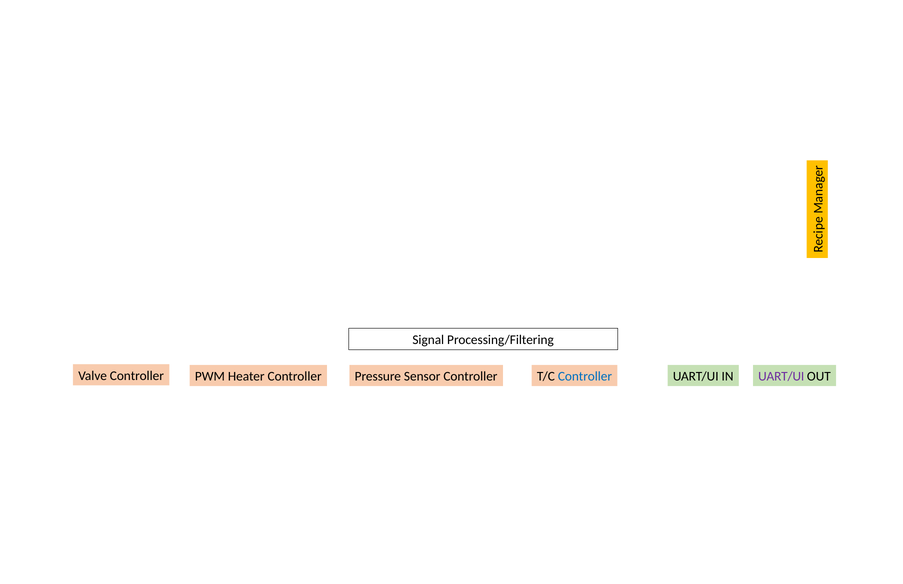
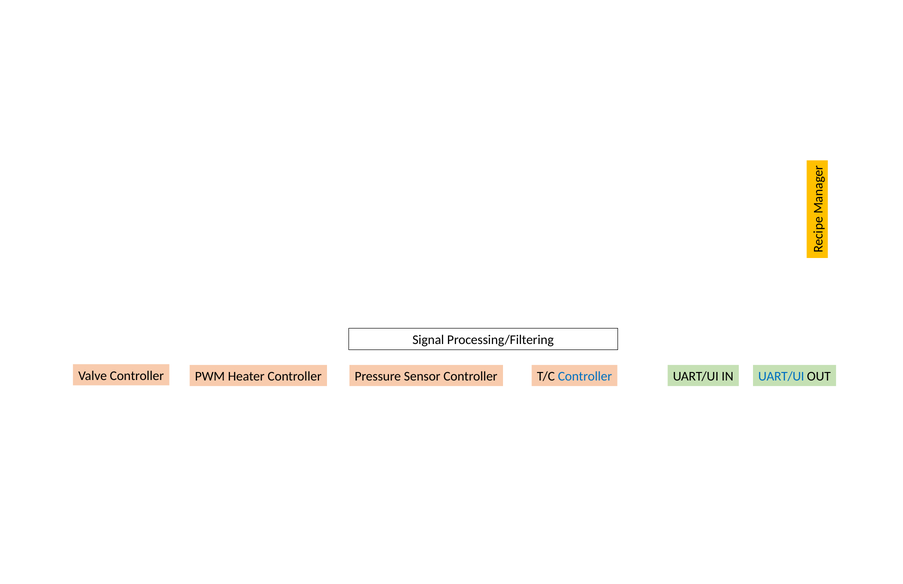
UART/UI colour: purple -> blue (781, 377)
